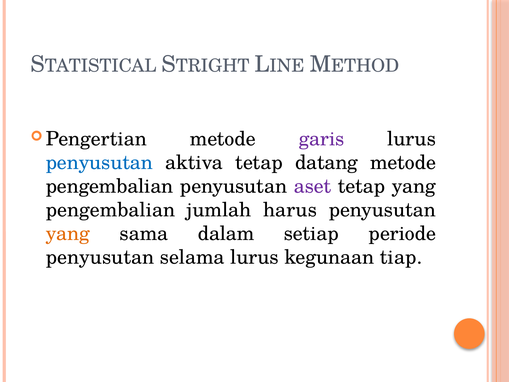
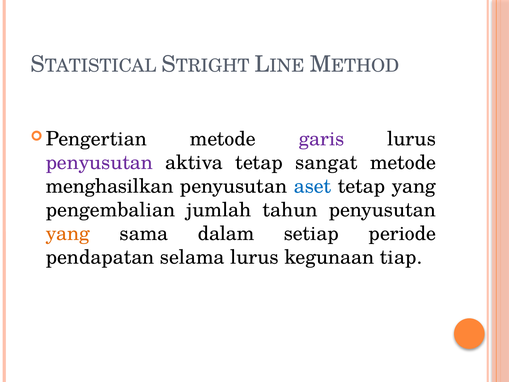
penyusutan colour: blue -> purple (99, 162)
datang: datang -> sangat (326, 162)
pengembalian: pengembalian -> menghasilkan (110, 186)
aset colour: purple -> blue (313, 186)
harus: harus -> tahun (290, 210)
penyusutan: penyusutan -> pendapatan (100, 257)
